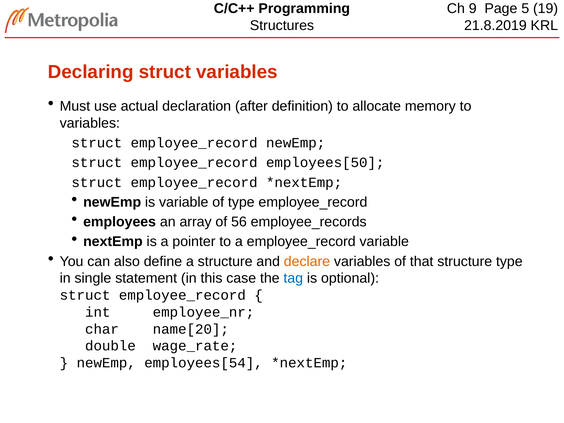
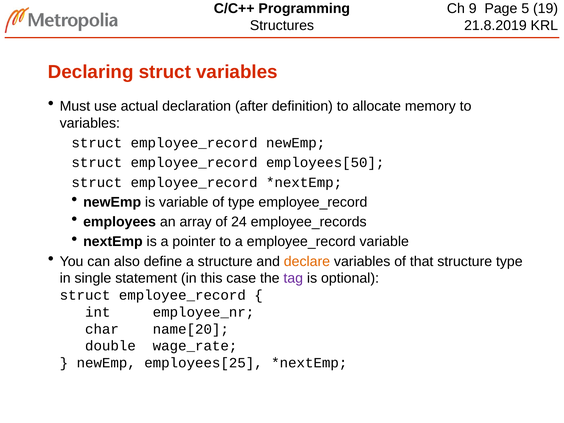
56: 56 -> 24 (239, 222)
tag colour: blue -> purple (293, 278)
employees[54: employees[54 -> employees[25 (204, 363)
